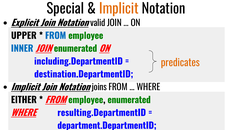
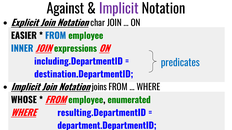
Special: Special -> Against (65, 9)
Implicit colour: orange -> purple (119, 9)
valid: valid -> char (98, 23)
UPPER: UPPER -> EASIER (24, 36)
JOIN enumerated: enumerated -> expressions (75, 49)
predicates colour: orange -> blue (180, 63)
EITHER: EITHER -> WHOSE (24, 101)
